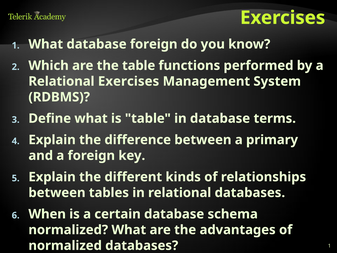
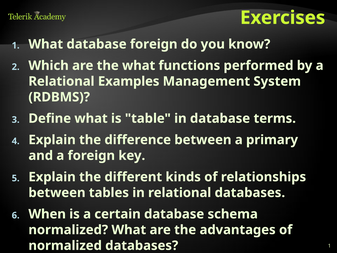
the table: table -> what (139, 66)
Relational Exercises: Exercises -> Examples (129, 81)
